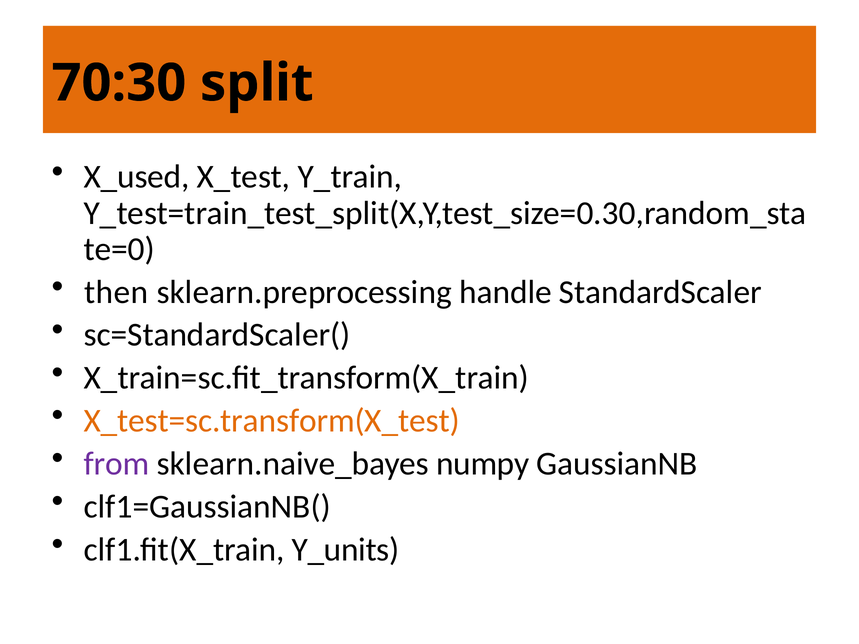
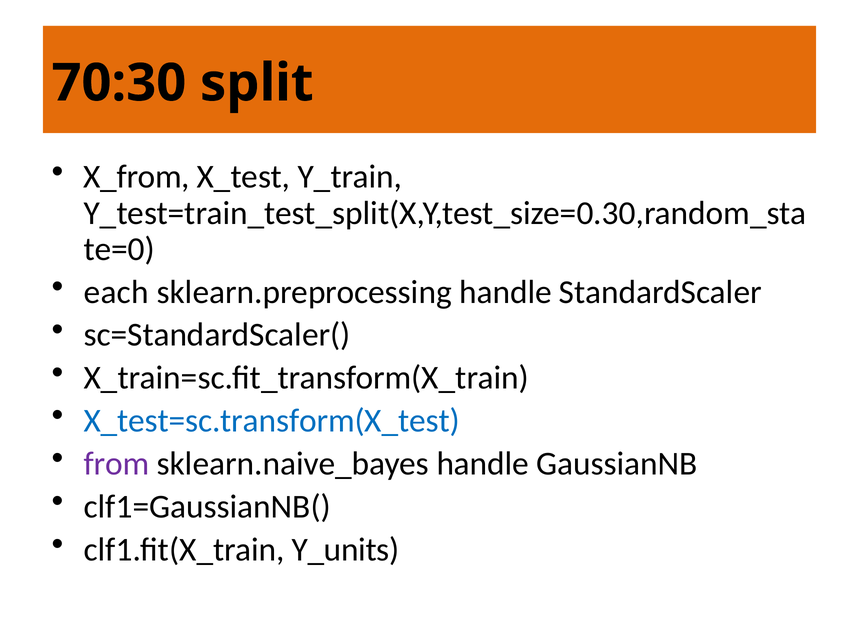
X_used: X_used -> X_from (137, 177)
then: then -> each (116, 292)
X_test=sc.transform(X_test colour: orange -> blue (272, 421)
sklearn.naive_bayes numpy: numpy -> handle (483, 464)
